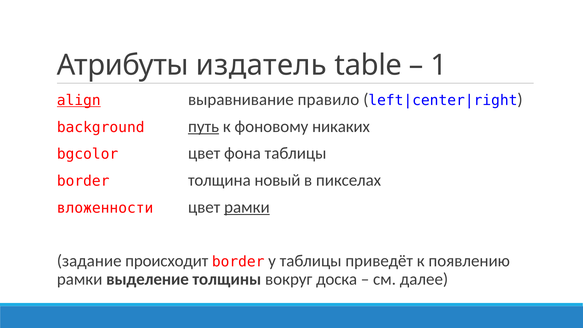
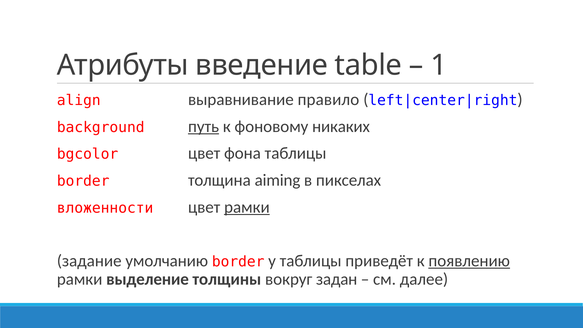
издатель: издатель -> введение (262, 65)
align underline: present -> none (79, 100)
новый: новый -> aiming (277, 180)
происходит: происходит -> умолчанию (167, 261)
появлению underline: none -> present (469, 261)
доска: доска -> задан (337, 279)
